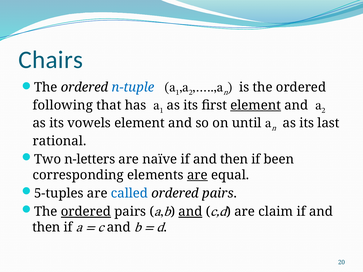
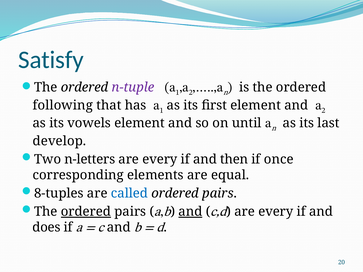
Chairs: Chairs -> Satisfy (51, 60)
n-tuple colour: blue -> purple (133, 87)
element underline: present -> none (256, 105)
rational: rational -> develop (59, 141)
naïve: naïve -> every (160, 159)
been: been -> once (279, 159)
are underline: present -> none (197, 175)
5-tuples: 5-tuples -> 8-tuples (59, 193)
claim: claim -> every (276, 212)
then: then -> does (46, 228)
